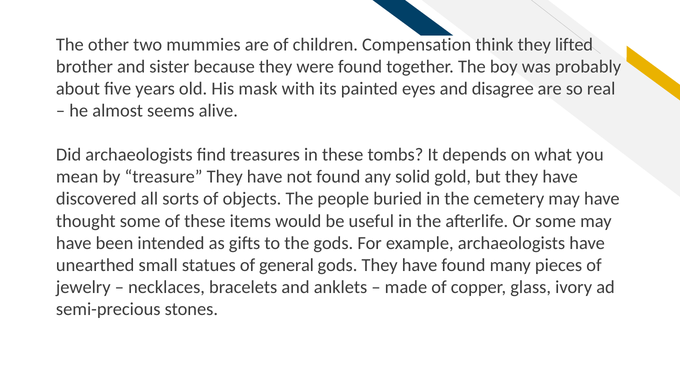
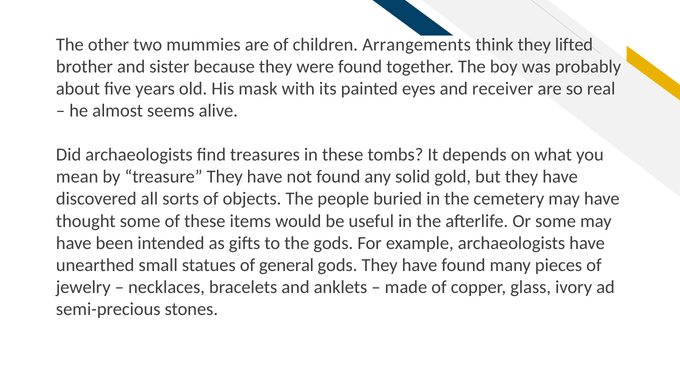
Compensation: Compensation -> Arrangements (417, 45)
disagree: disagree -> receiver (503, 89)
